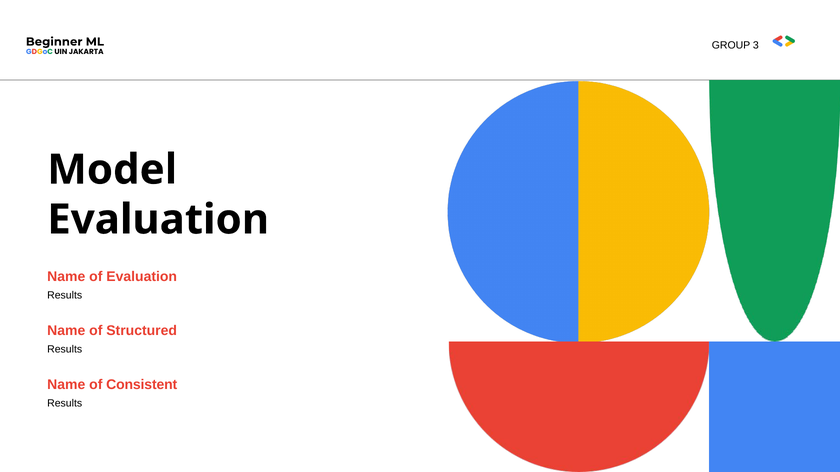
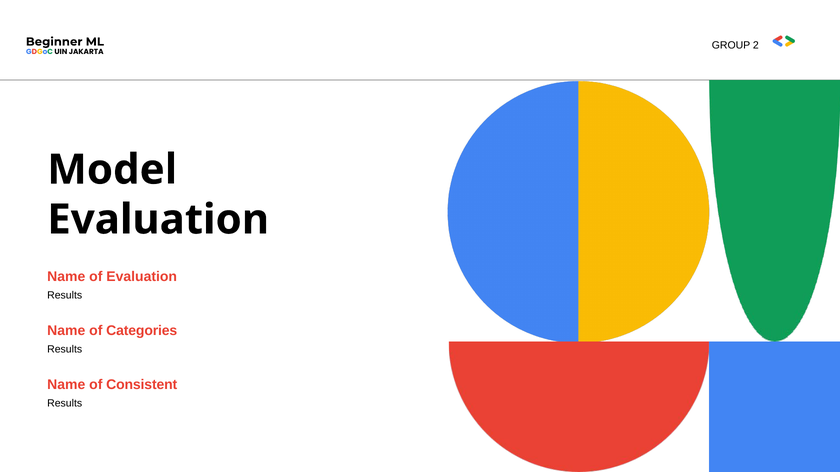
3: 3 -> 2 (756, 46)
Structured: Structured -> Categories (142, 331)
